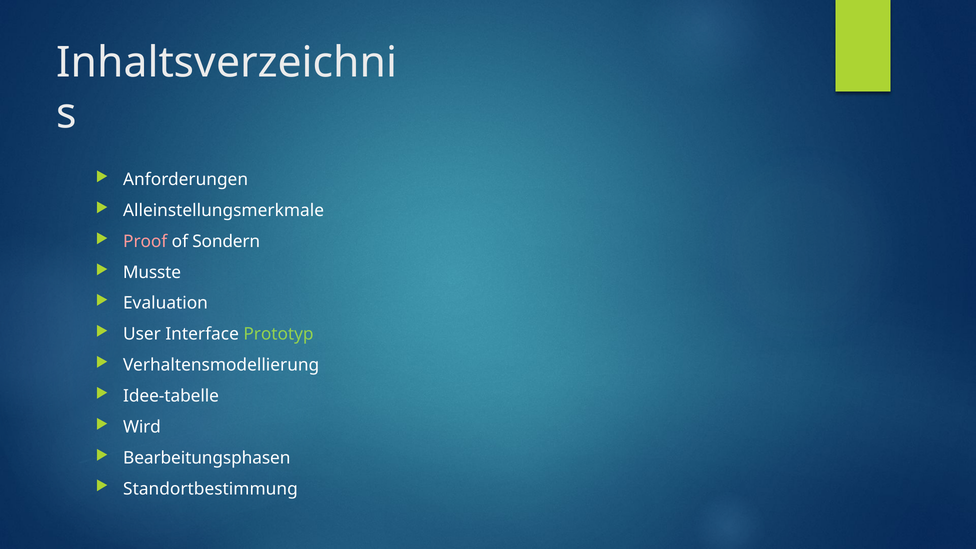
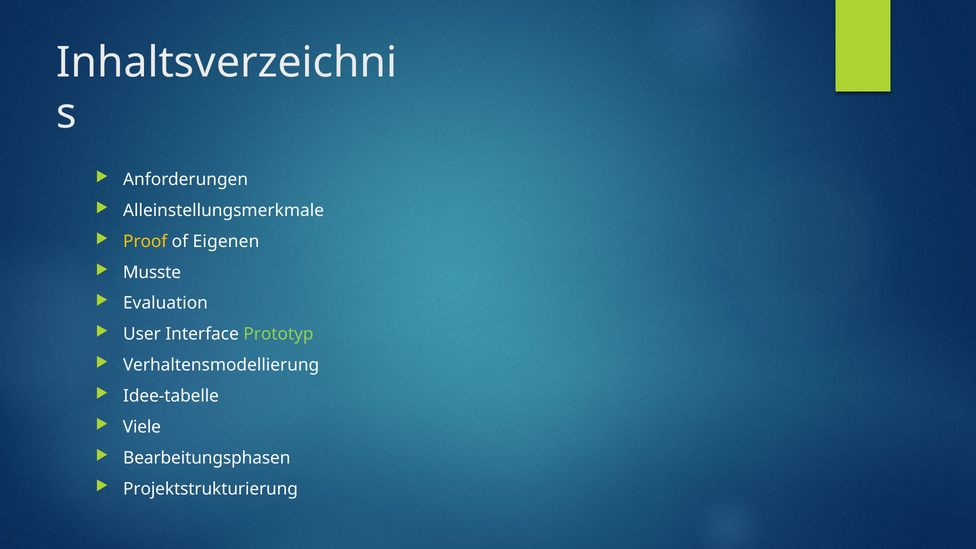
Proof colour: pink -> yellow (145, 241)
Sondern: Sondern -> Eigenen (226, 241)
Wird: Wird -> Viele (142, 427)
Standortbestimmung: Standortbestimmung -> Projektstrukturierung (211, 489)
